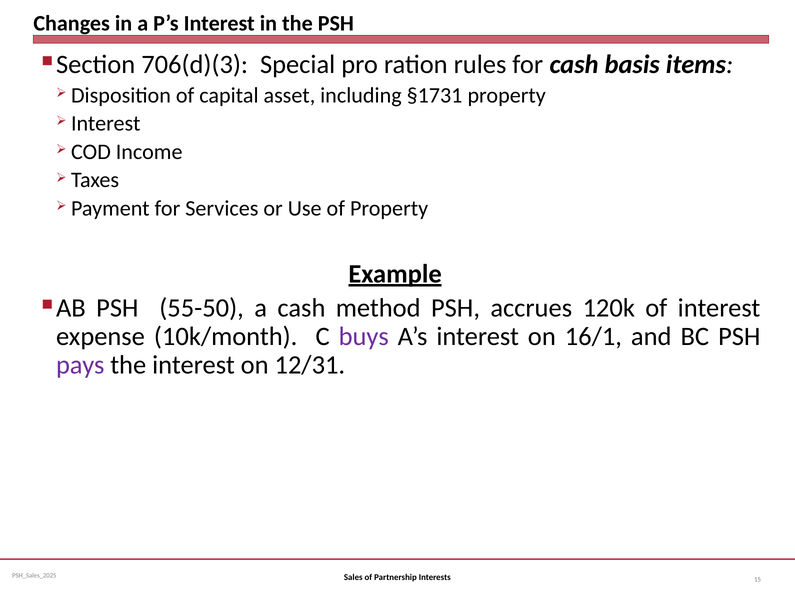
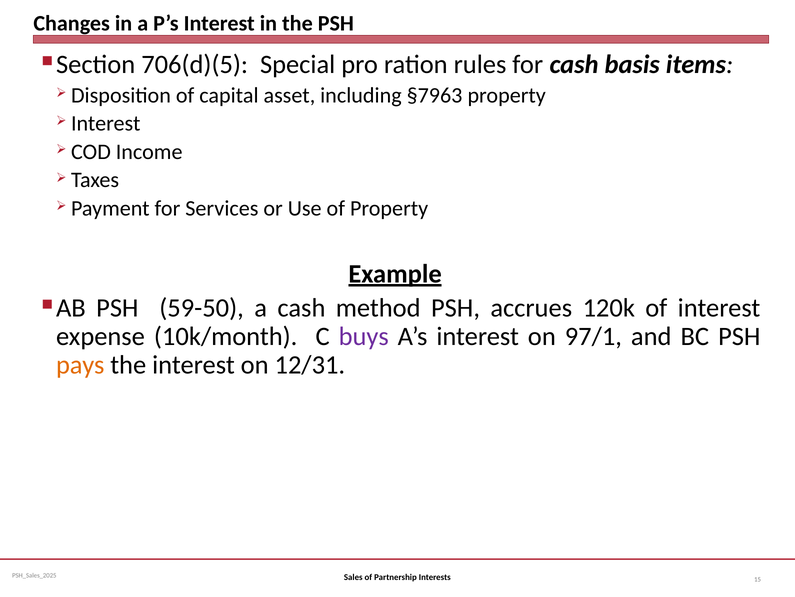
706(d)(3: 706(d)(3 -> 706(d)(5 (195, 64)
§1731: §1731 -> §7963 (435, 95)
55-50: 55-50 -> 59-50 (202, 307)
16/1: 16/1 -> 97/1 (593, 336)
pays colour: purple -> orange (80, 365)
